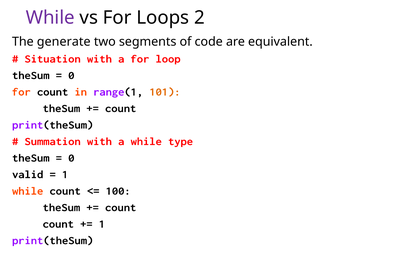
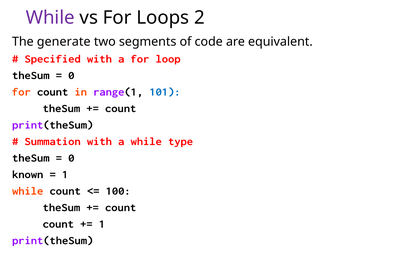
Situation: Situation -> Specified (53, 59)
101 colour: orange -> blue (165, 92)
valid: valid -> known (28, 174)
